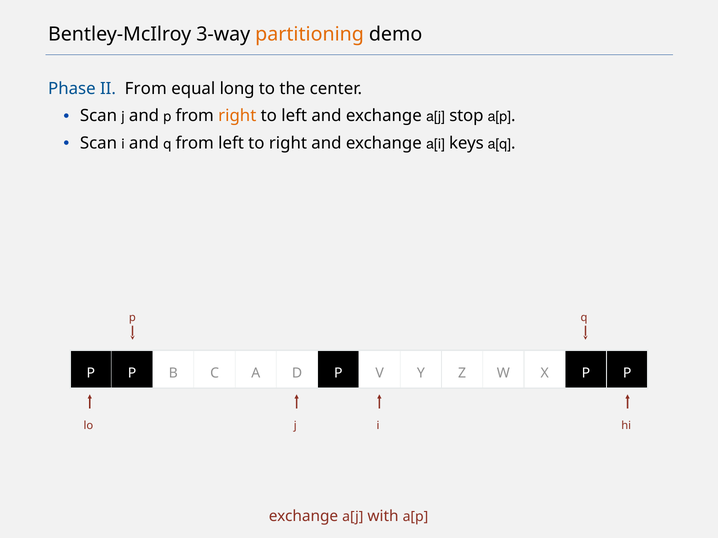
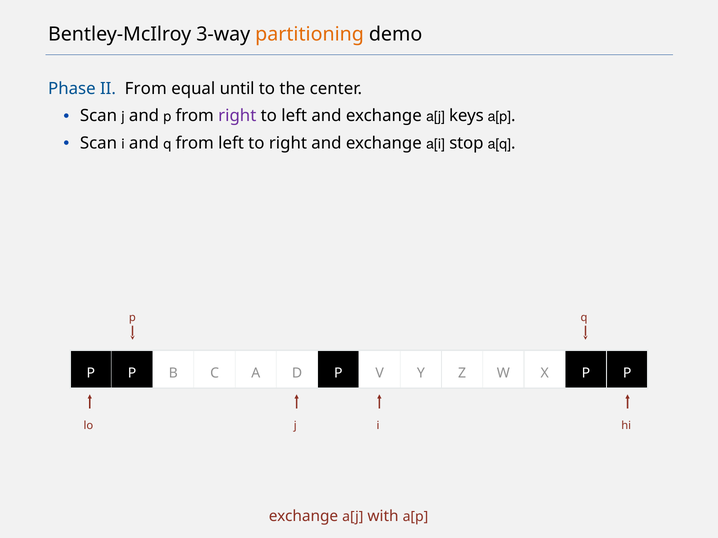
long: long -> until (237, 89)
right colour: orange -> purple (237, 116)
stop: stop -> keys (466, 116)
keys: keys -> stop (466, 143)
